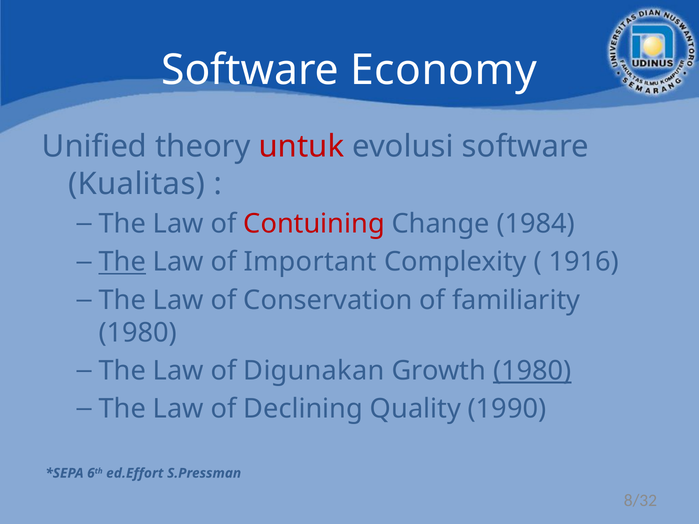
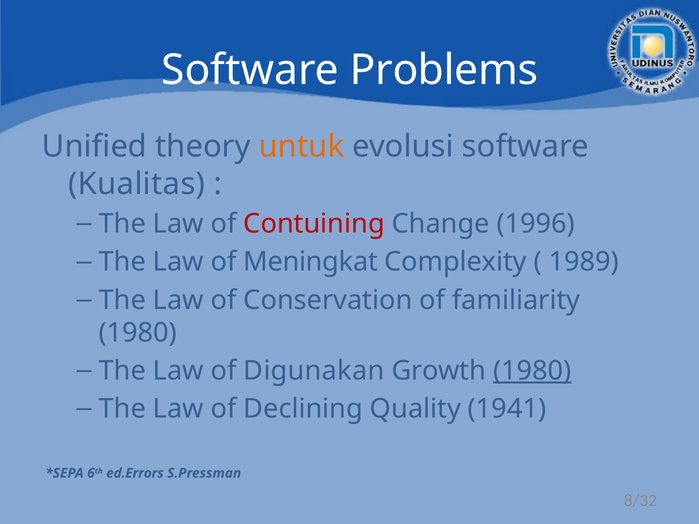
Economy: Economy -> Problems (444, 70)
untuk colour: red -> orange (301, 147)
1984: 1984 -> 1996 (536, 224)
The underline: present -> none (122, 262)
Important: Important -> Meningkat (310, 262)
1916: 1916 -> 1989 (584, 262)
1990: 1990 -> 1941 (507, 409)
ed.Effort: ed.Effort -> ed.Errors (135, 473)
